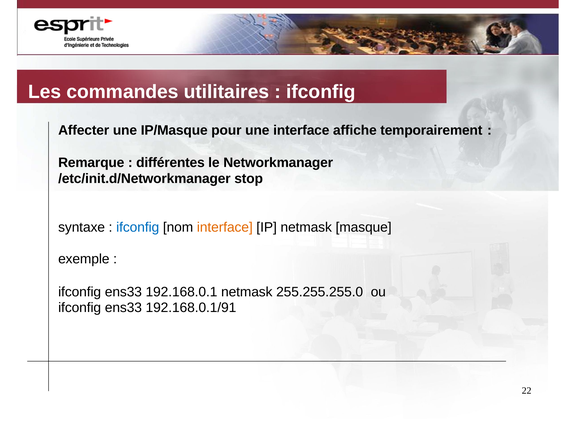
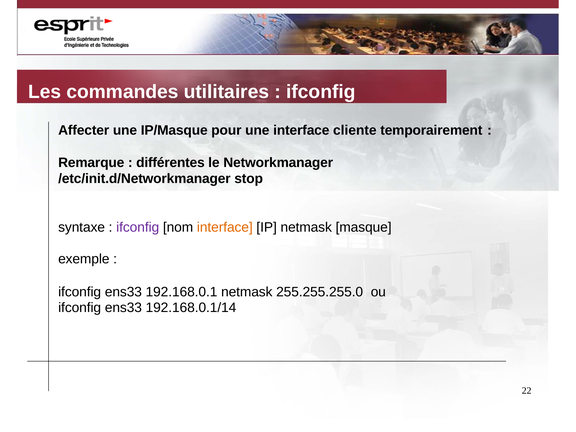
affiche: affiche -> cliente (355, 130)
ifconfig colour: blue -> purple (138, 227)
192.168.0.1/91: 192.168.0.1/91 -> 192.168.0.1/14 (191, 308)
